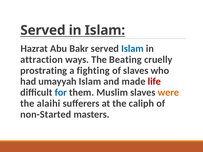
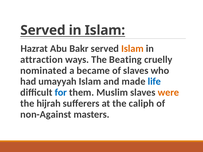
Islam colour: blue -> orange (132, 49)
prostrating: prostrating -> nominated (44, 71)
fighting: fighting -> became (93, 71)
life colour: red -> blue (154, 82)
alaihi: alaihi -> hijrah (49, 104)
non-Started: non-Started -> non-Against (46, 115)
